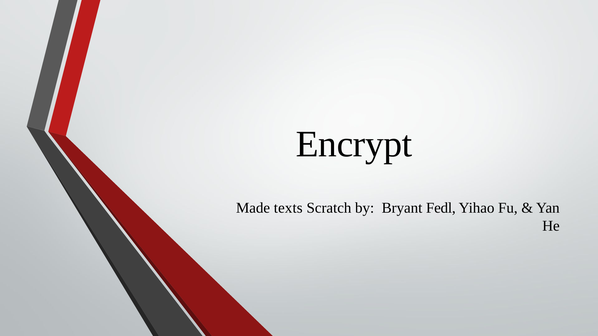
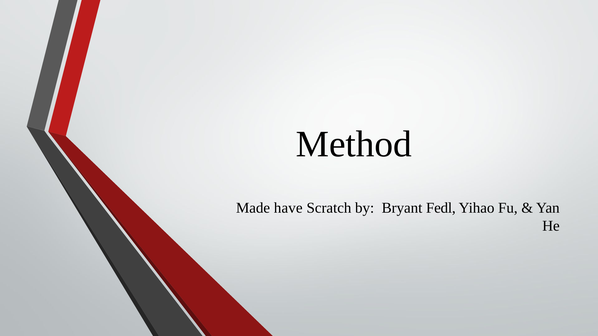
Encrypt: Encrypt -> Method (354, 144)
texts: texts -> have (288, 208)
